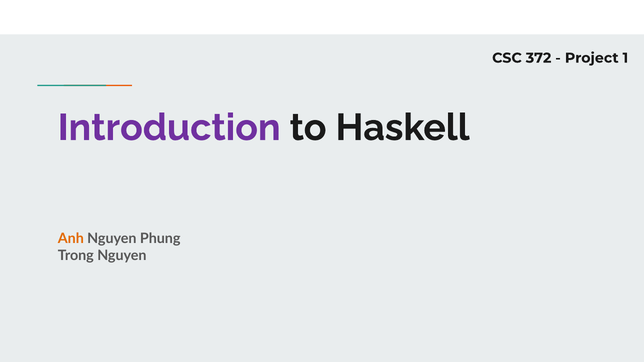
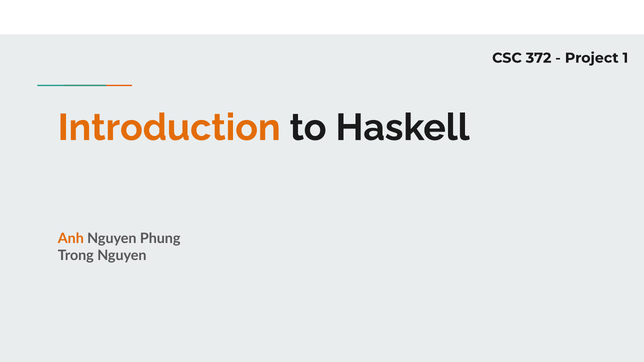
Introduction colour: purple -> orange (169, 128)
